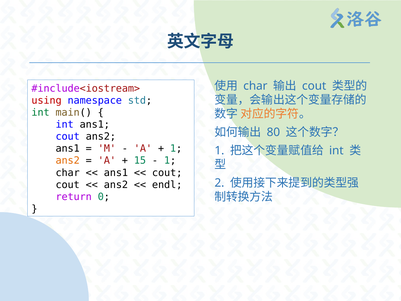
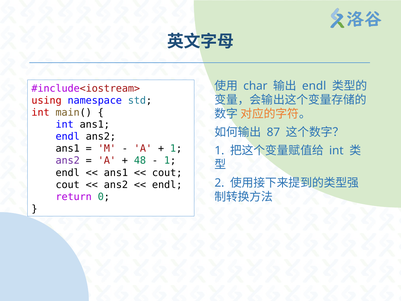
cout: cout -> endl (314, 86)
int colour: green -> red (41, 112)
80: 80 -> 87 (273, 132)
cout: cout -> endl (68, 136)
ans2 colour: orange -> purple (68, 161)
15: 15 -> 48 (140, 161)
char: char -> endl (68, 173)
